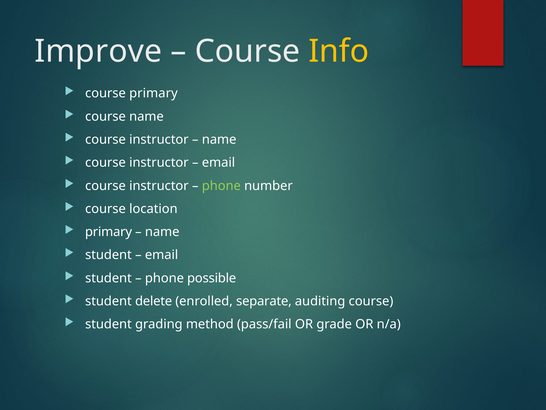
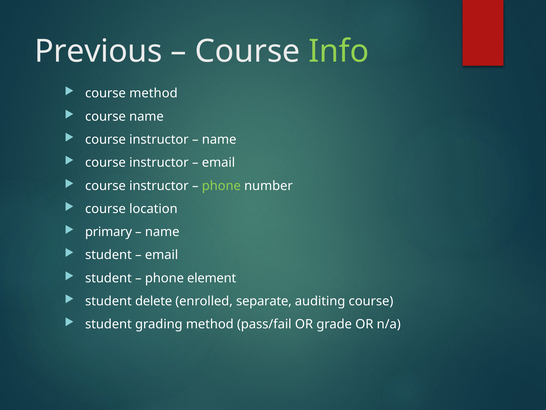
Improve: Improve -> Previous (98, 51)
Info colour: yellow -> light green (339, 51)
course primary: primary -> method (153, 93)
possible: possible -> element (212, 278)
